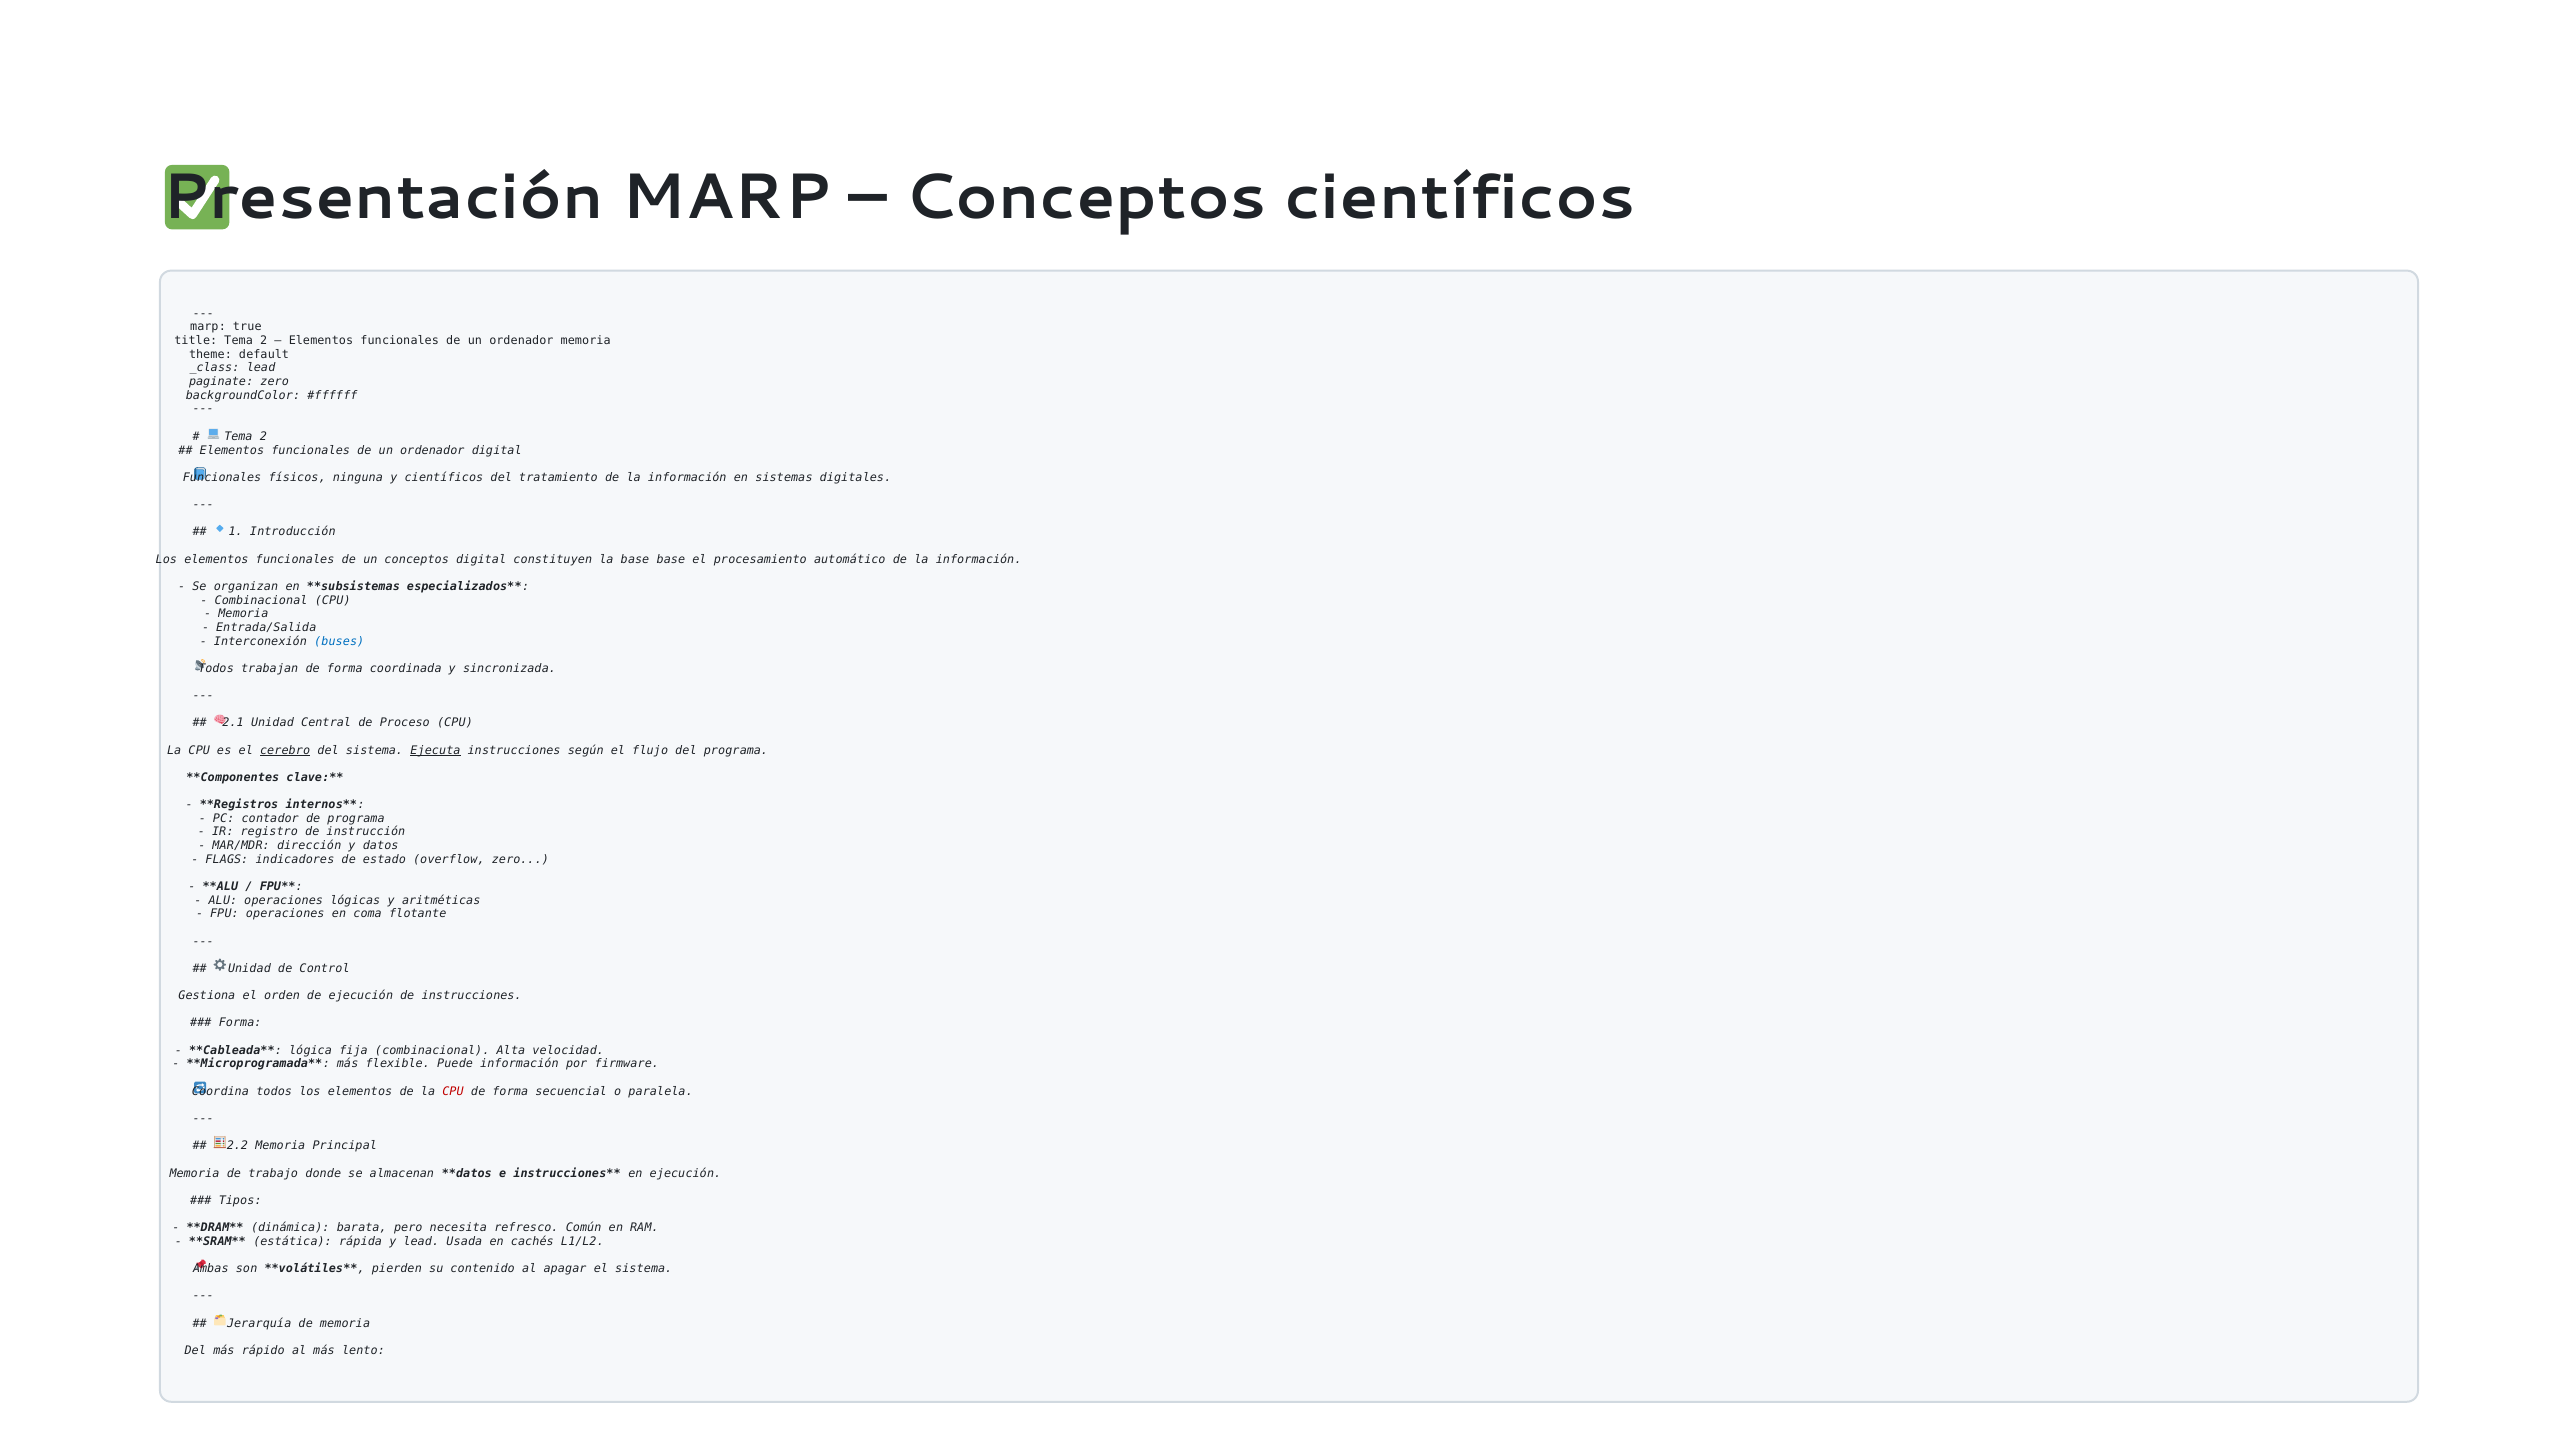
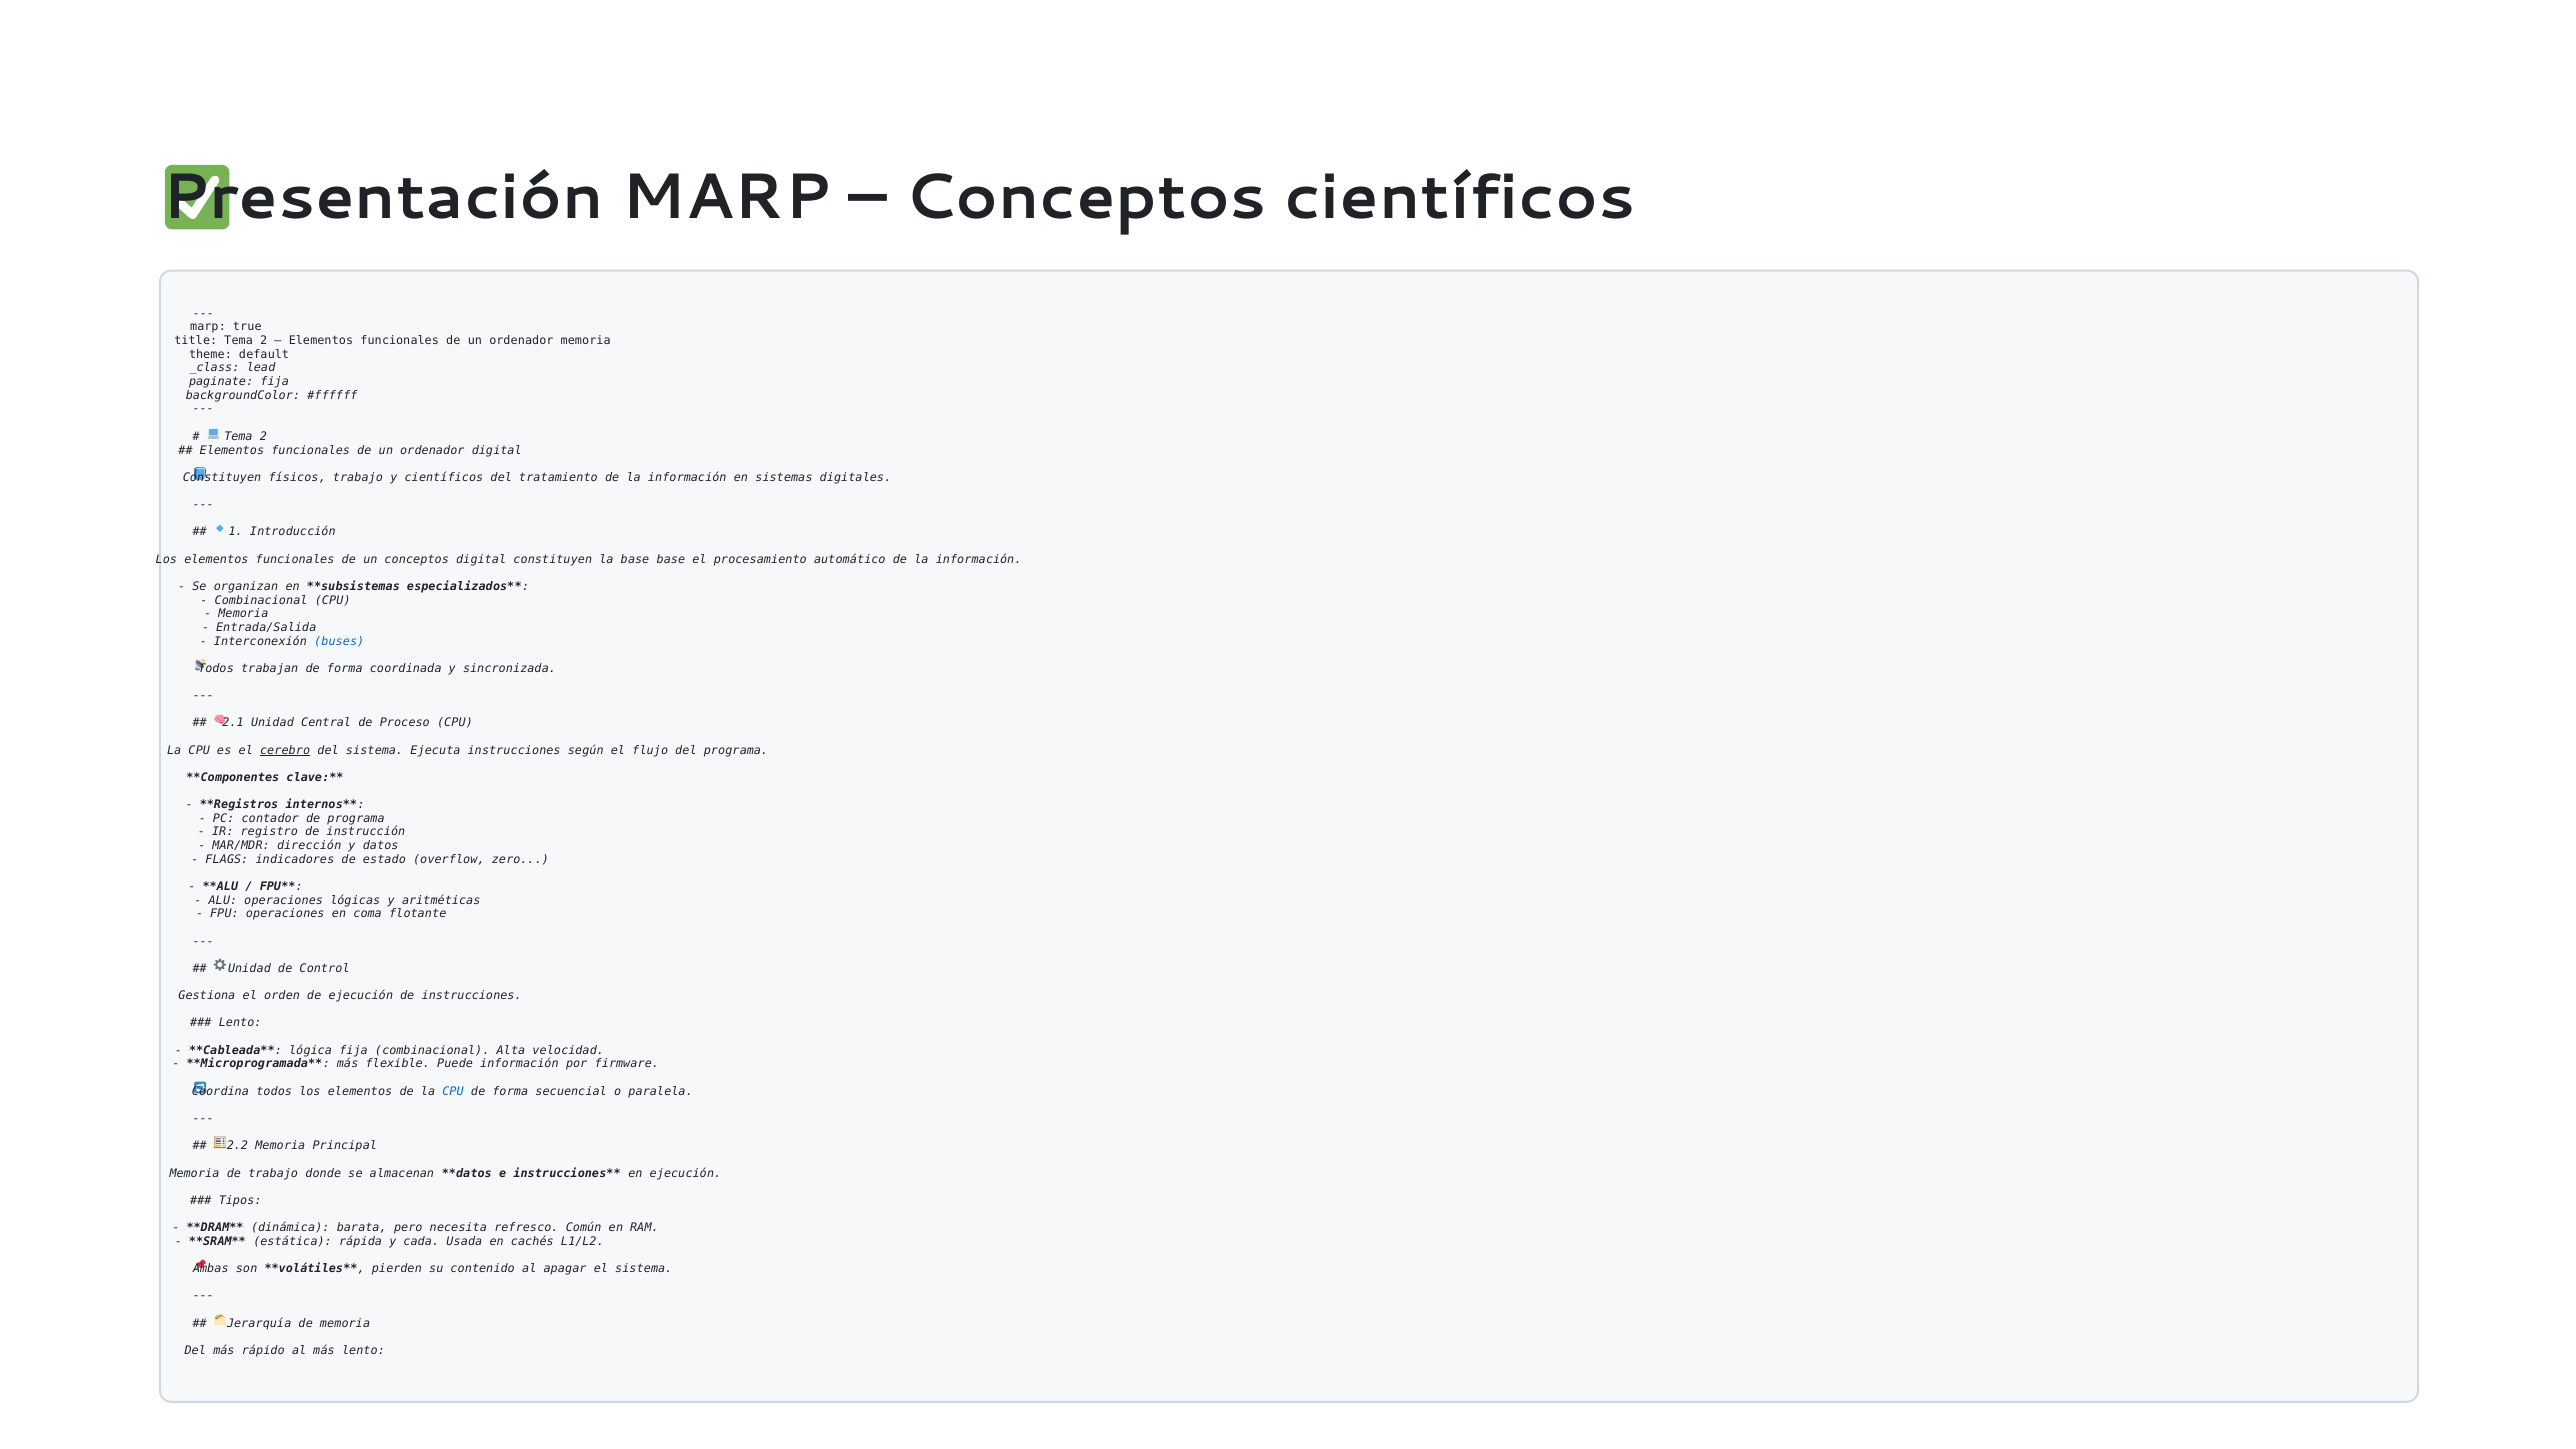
paginate zero: zero -> fija (275, 382)
Funcionales: Funcionales -> Constituyen (222, 478)
físicos ninguna: ninguna -> trabajo (358, 478)
Ejecuta underline: present -> none (435, 750)
Forma: Forma -> Lento (240, 1023)
CPU colour: red -> blue (453, 1091)
y lead: lead -> cada (421, 1241)
